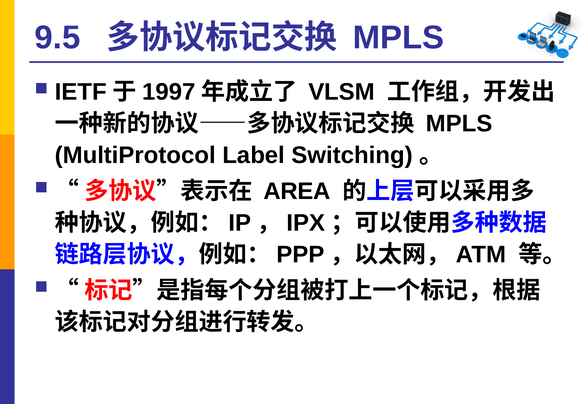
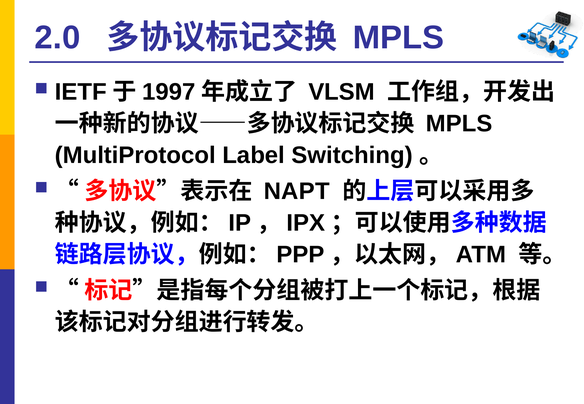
9.5: 9.5 -> 2.0 (57, 38)
AREA: AREA -> NAPT (297, 192)
